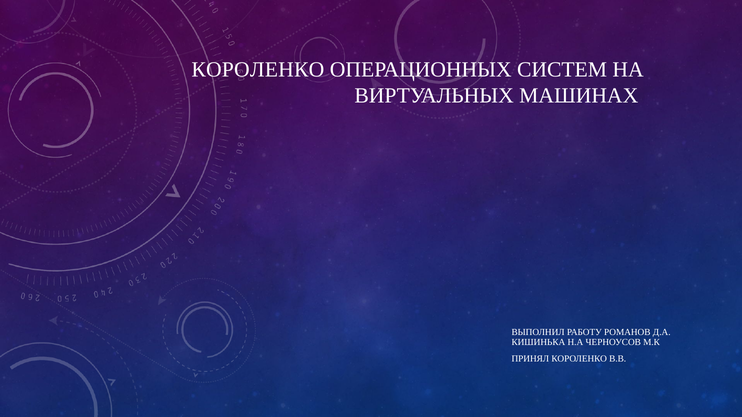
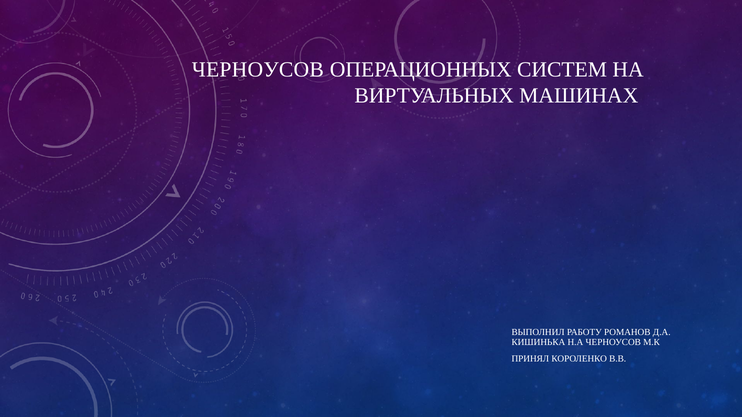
КОРОЛЕНКО: КОРОЛЕНКО -> ЧЕРНОУСОВ (258, 70)
